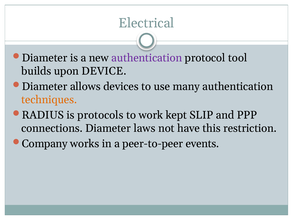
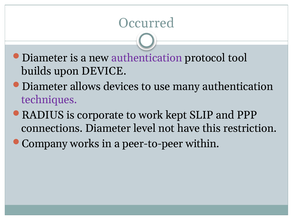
Electrical: Electrical -> Occurred (146, 23)
techniques colour: orange -> purple (49, 100)
protocols: protocols -> corporate (100, 115)
laws: laws -> level (145, 128)
events: events -> within (202, 144)
